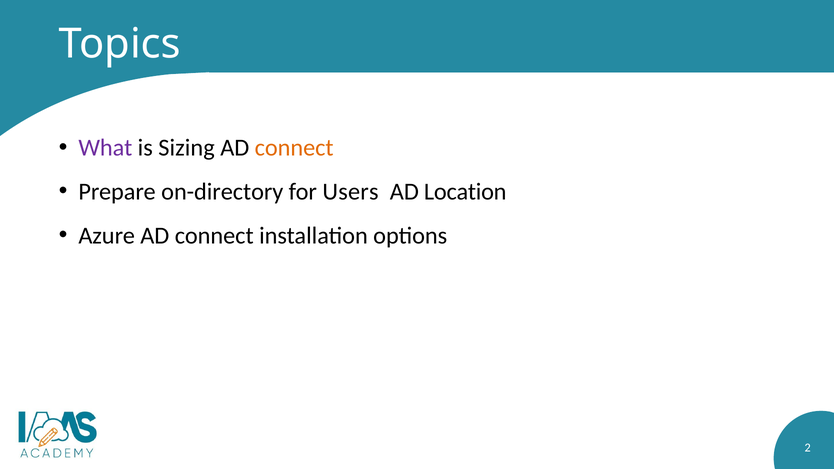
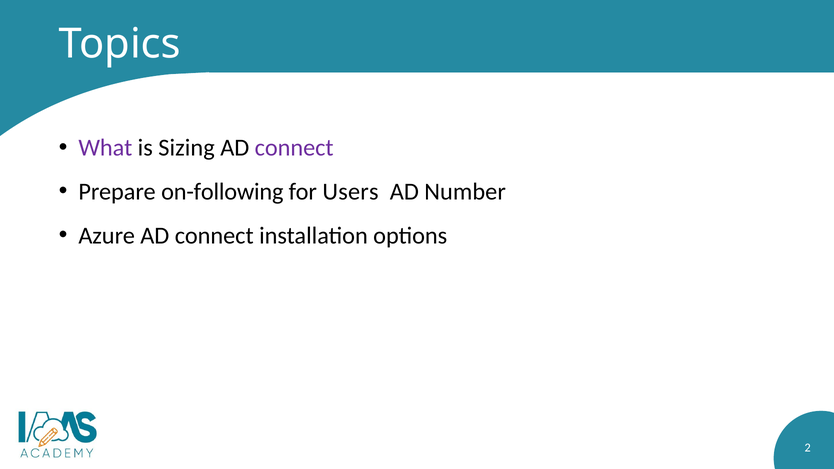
connect colour: orange -> purple (294, 148)
on-directory: on-directory -> on-following (222, 192)
Location: Location -> Number (465, 192)
